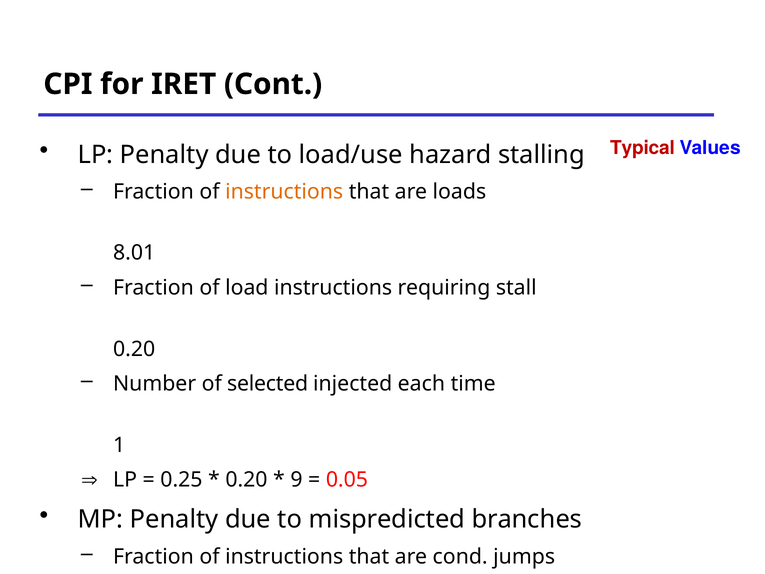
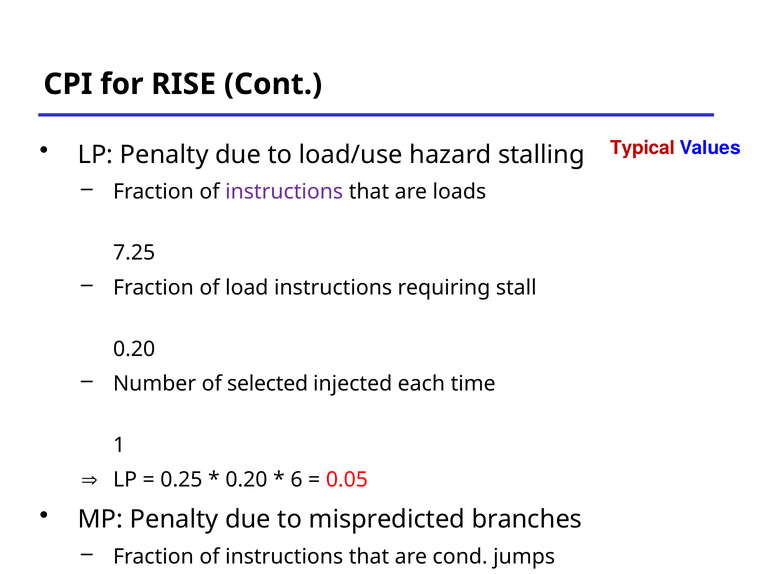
IRET: IRET -> RISE (184, 84)
instructions colour: orange -> purple (284, 192)
8.01: 8.01 -> 7.25 (134, 253)
9: 9 -> 6 (296, 480)
